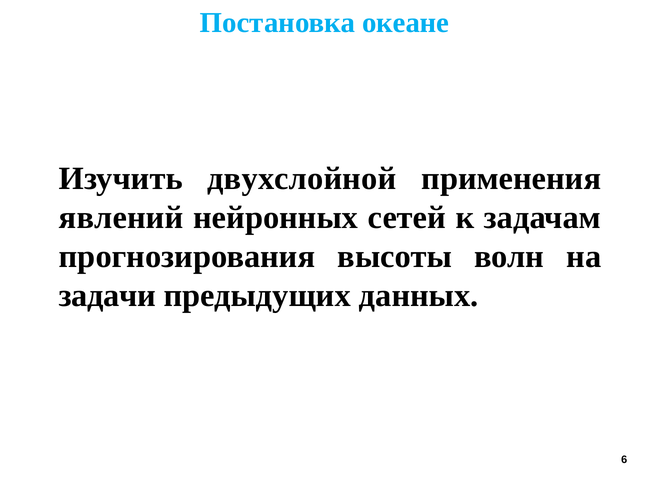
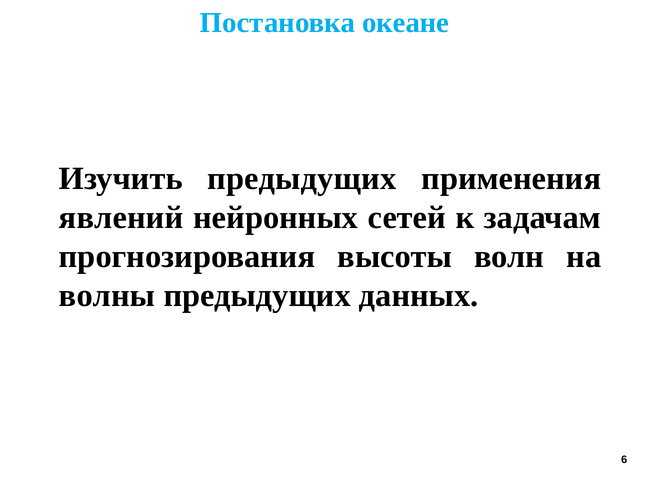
Изучить двухслойной: двухслойной -> предыдущих (302, 178)
задачи: задачи -> волны (107, 295)
